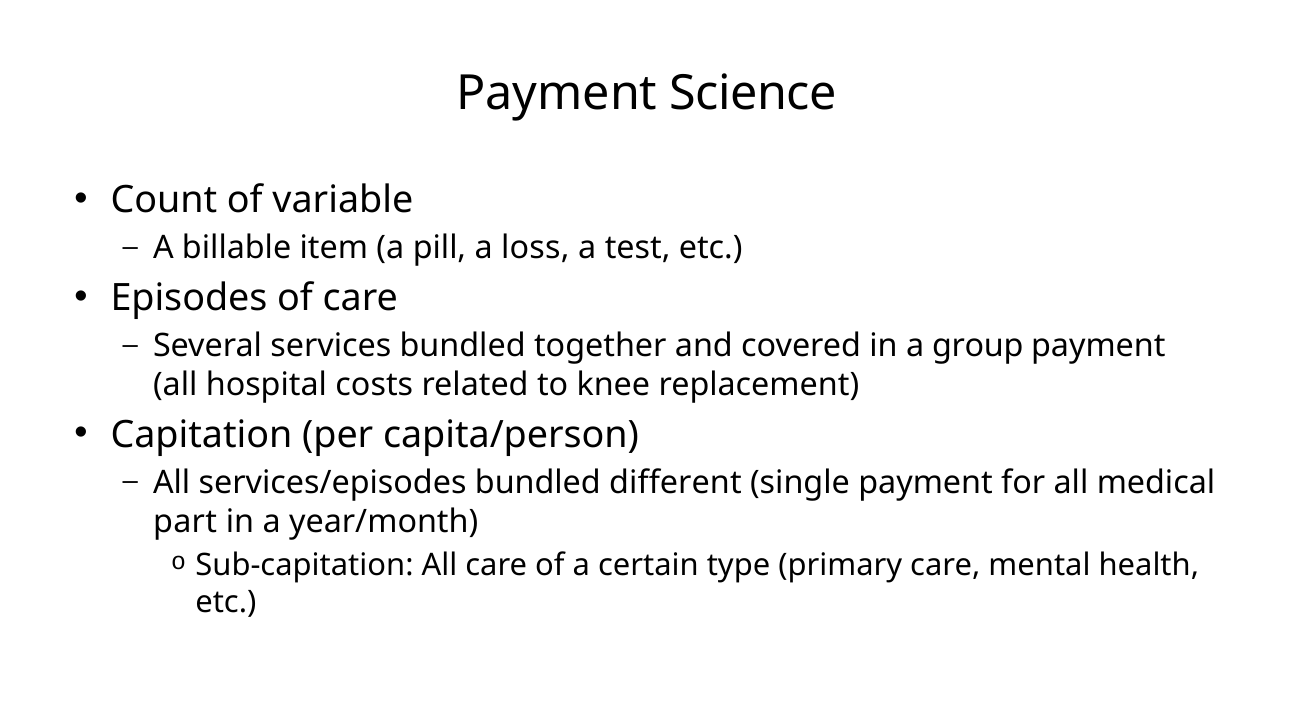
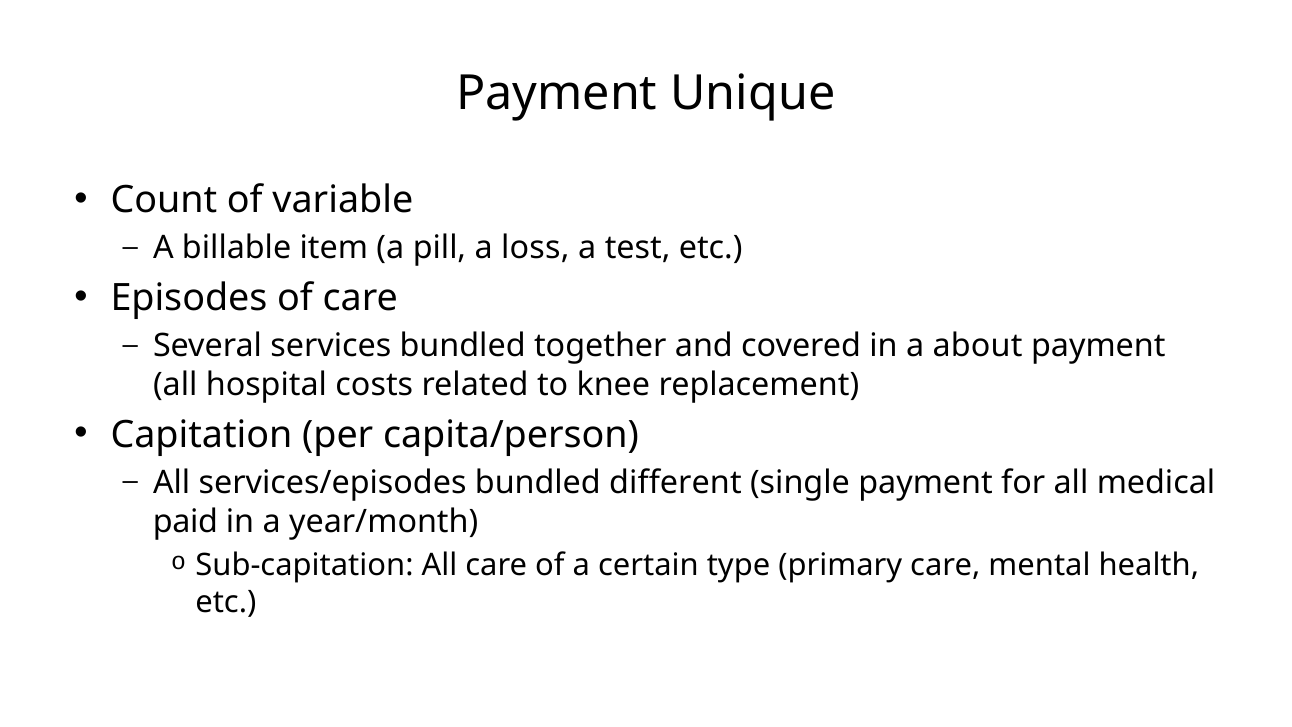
Science: Science -> Unique (753, 93)
group: group -> about (978, 346)
part: part -> paid (185, 521)
